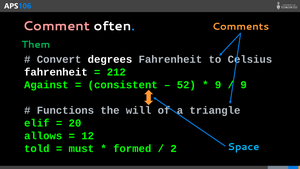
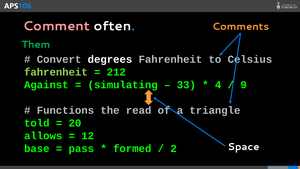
fahrenheit colour: white -> light green (56, 72)
consistent: consistent -> simulating (123, 85)
52: 52 -> 33 (186, 85)
9: 9 -> 4 (218, 85)
will: will -> read (139, 110)
elif: elif -> told (37, 123)
Space colour: light blue -> white (243, 147)
told: told -> base (37, 148)
must: must -> pass (81, 148)
